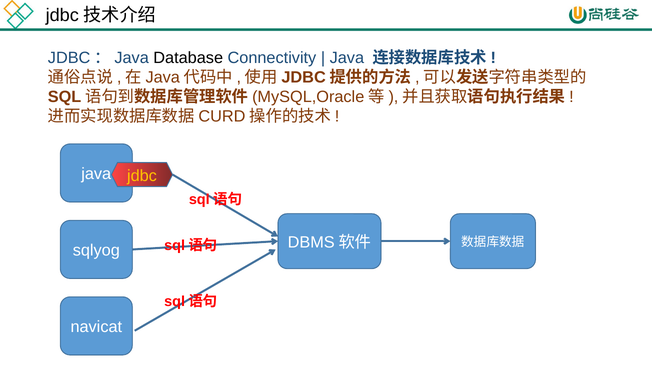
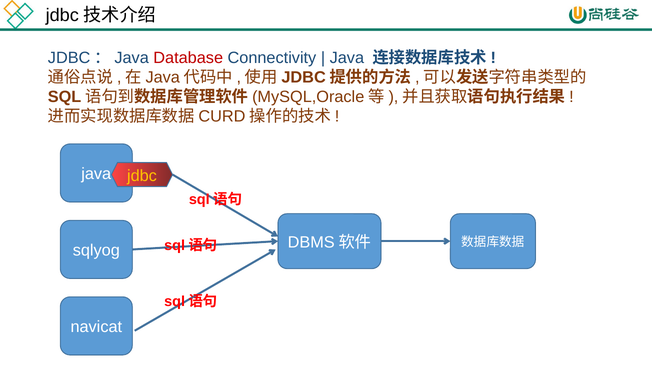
Database colour: black -> red (188, 58)
